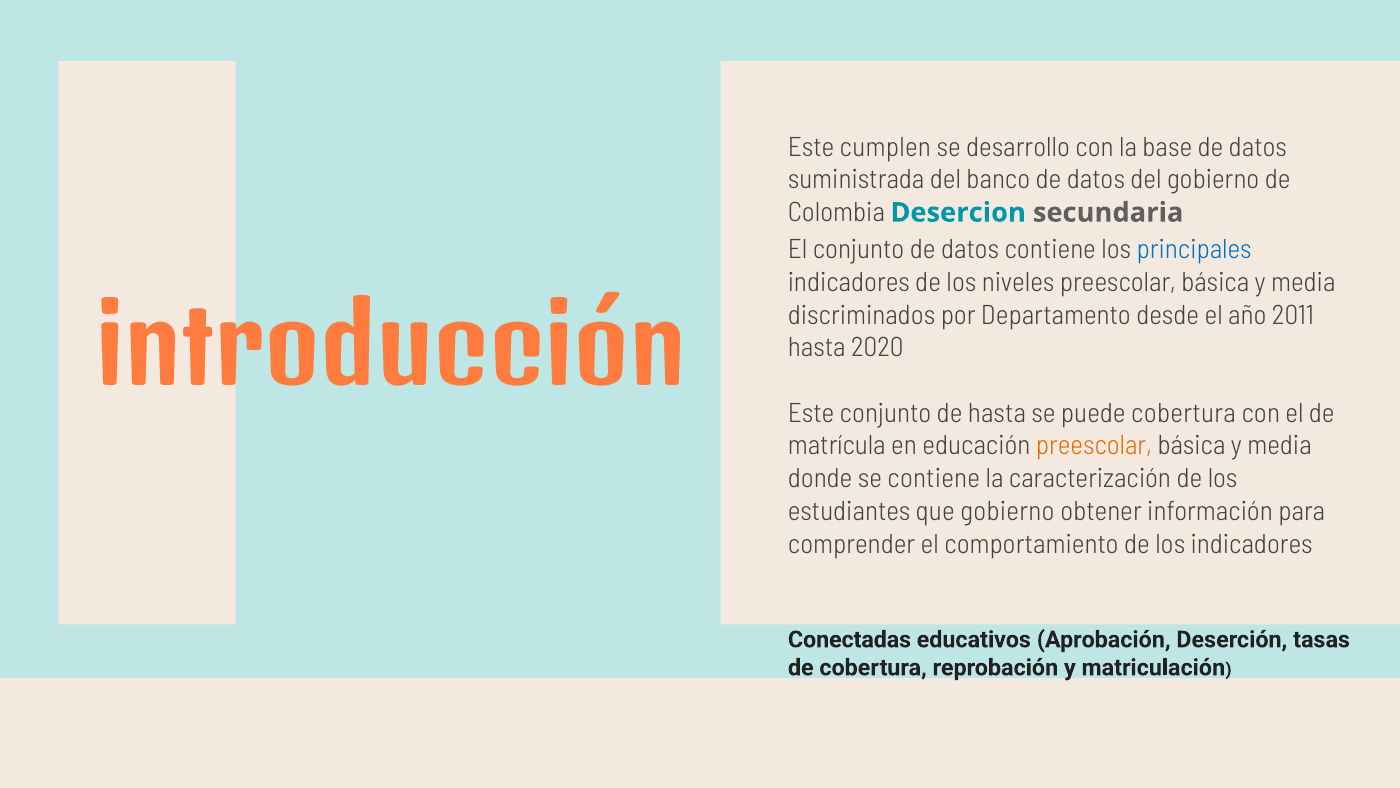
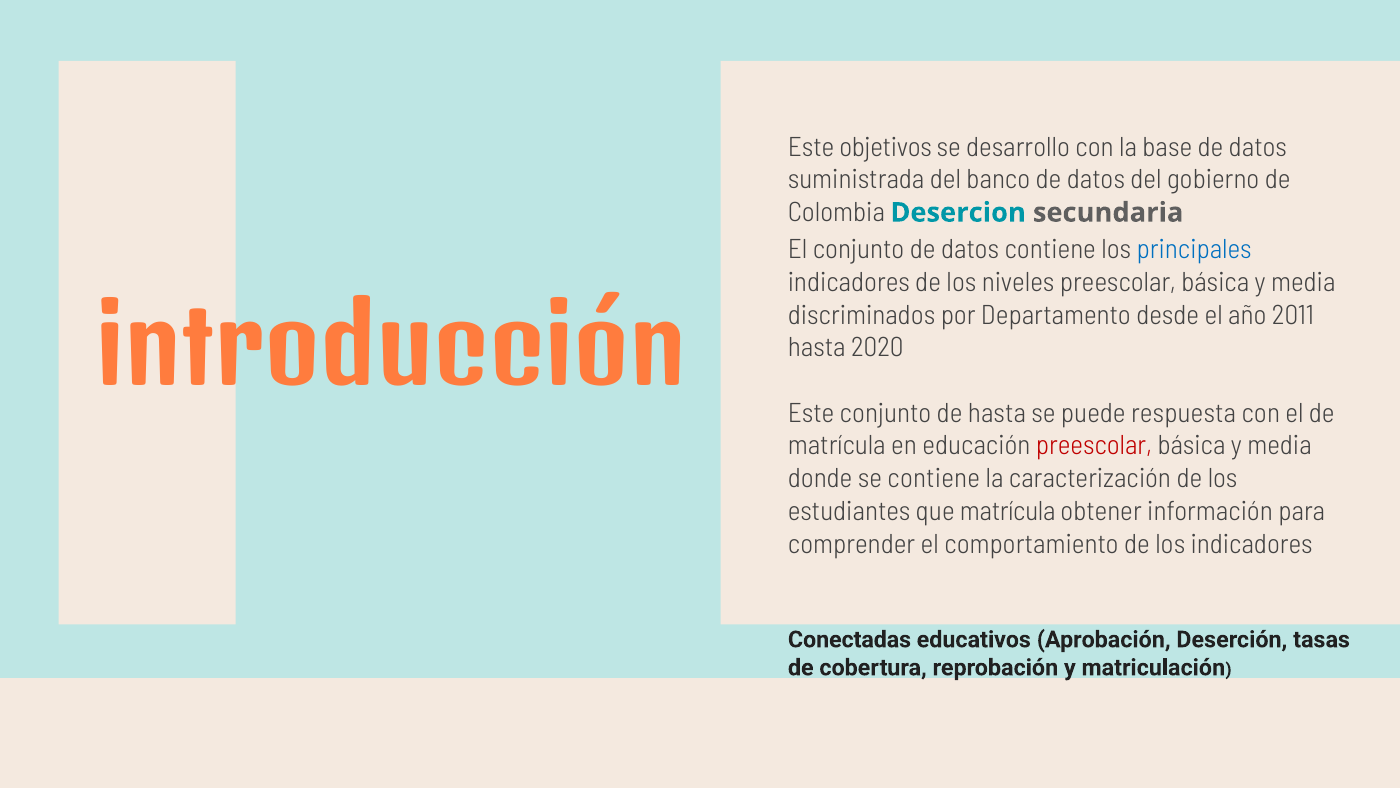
cumplen: cumplen -> objetivos (886, 147)
puede cobertura: cobertura -> respuesta (1184, 413)
preescolar colour: orange -> red (1094, 446)
que gobierno: gobierno -> matrícula (1008, 511)
